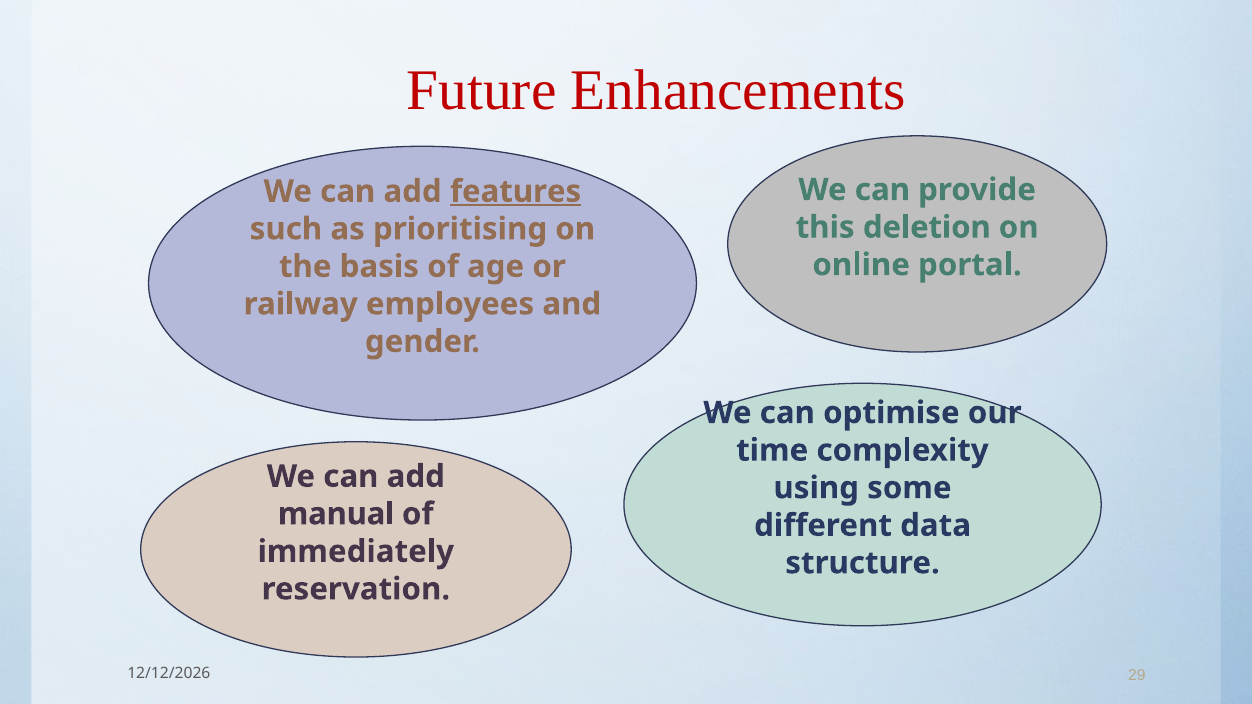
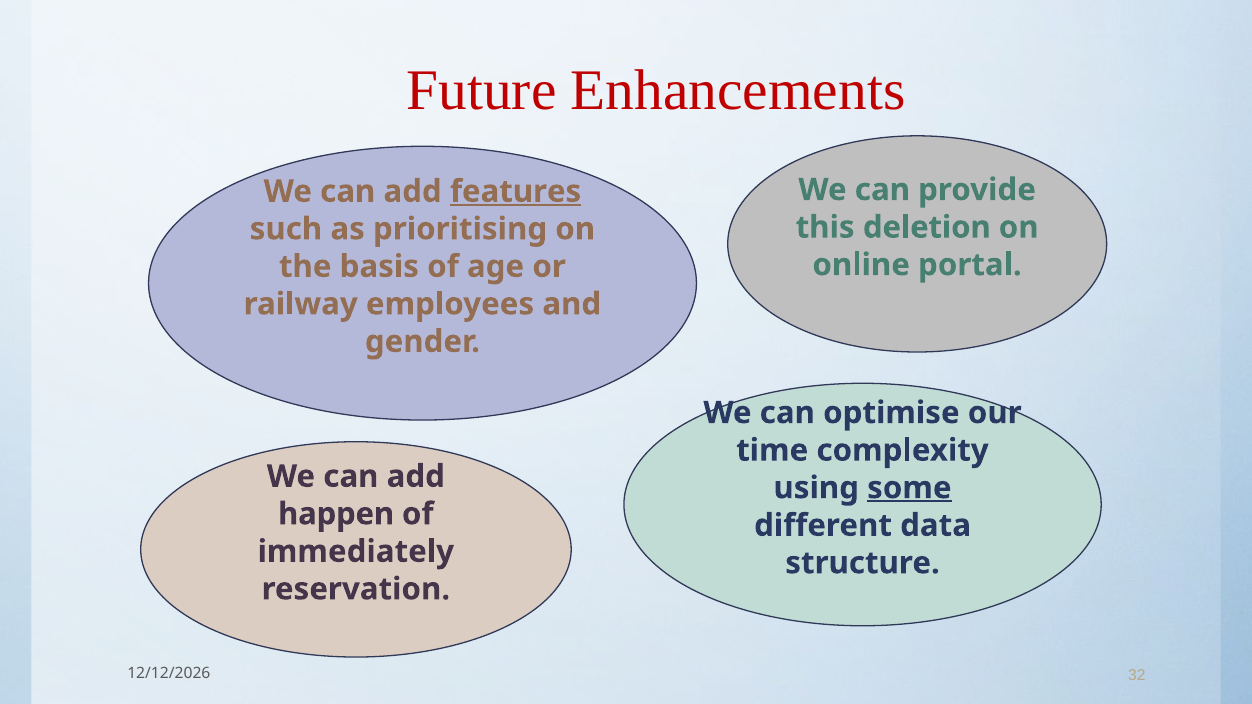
some underline: none -> present (909, 488)
manual: manual -> happen (336, 514)
29: 29 -> 32 (1137, 676)
